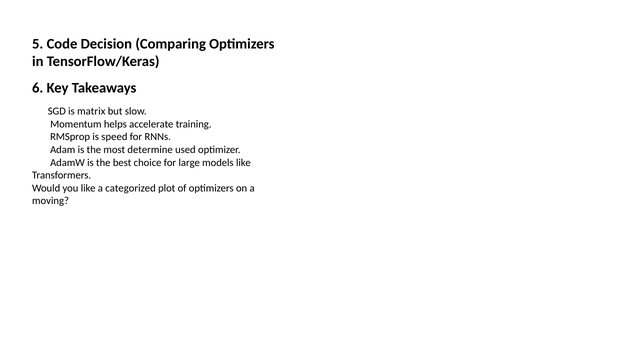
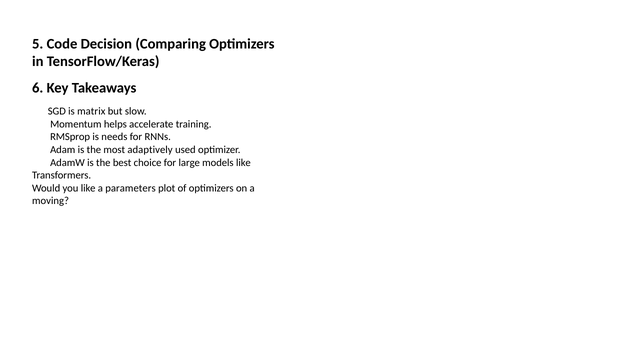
speed: speed -> needs (114, 137)
determine: determine -> adaptively (150, 150)
categorized: categorized -> parameters (130, 188)
